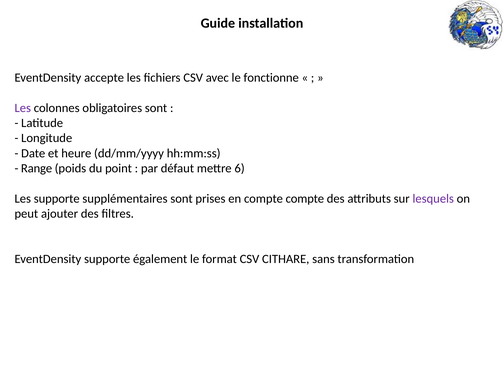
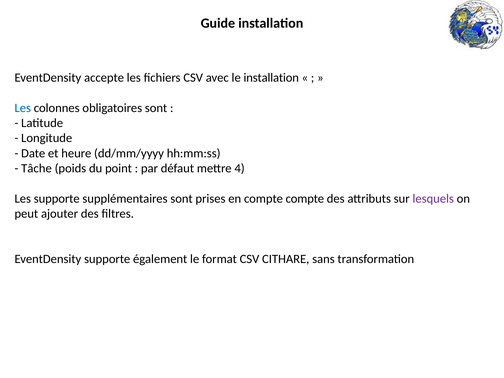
le fonctionne: fonctionne -> installation (271, 78)
Les colour: purple -> blue (23, 108)
Range: Range -> Tâche (36, 168)
6: 6 -> 4 (240, 168)
